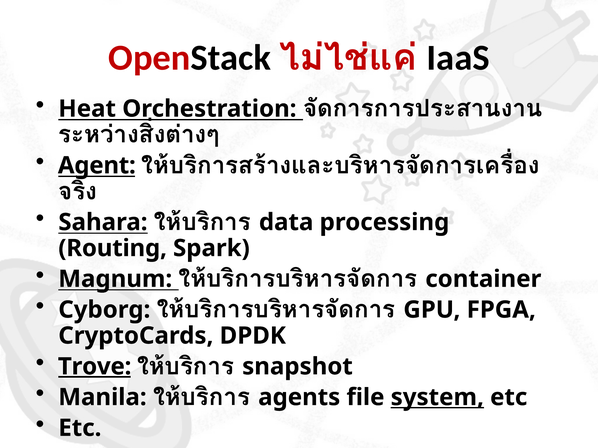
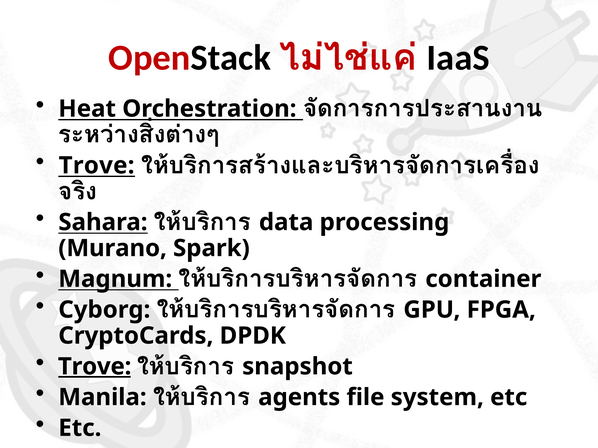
Agent: Agent -> Trove (97, 166)
Routing: Routing -> Murano (113, 248)
system underline: present -> none (437, 398)
